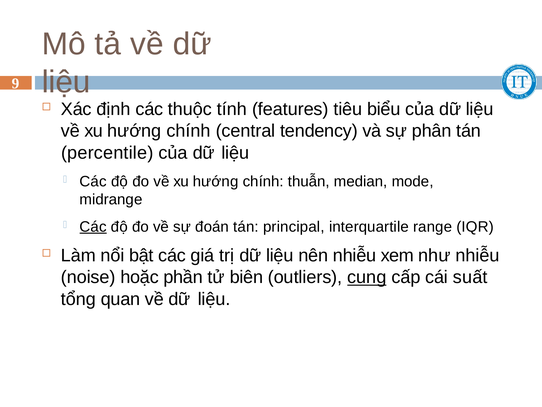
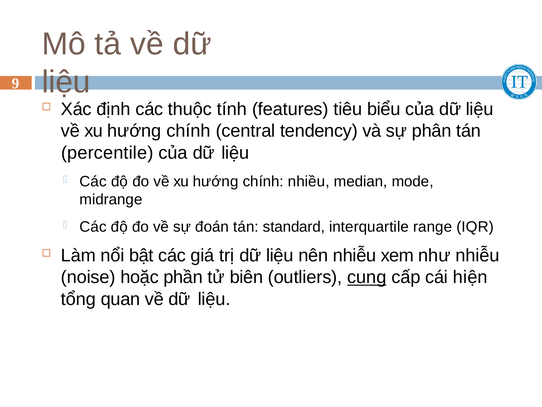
thuẫn: thuẫn -> nhiều (309, 181)
Các underline: present -> none (93, 226)
principal: principal -> standard (294, 226)
suất: suất -> hiện (470, 277)
